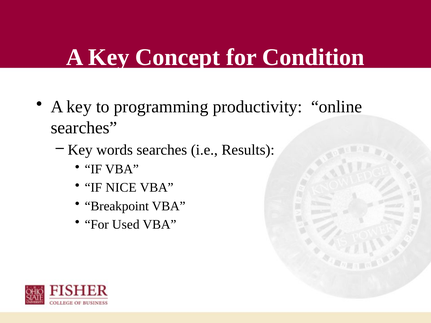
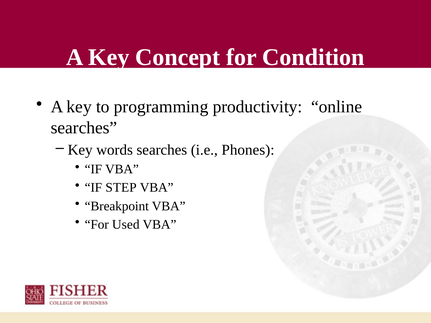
Results: Results -> Phones (248, 150)
NICE: NICE -> STEP (121, 188)
